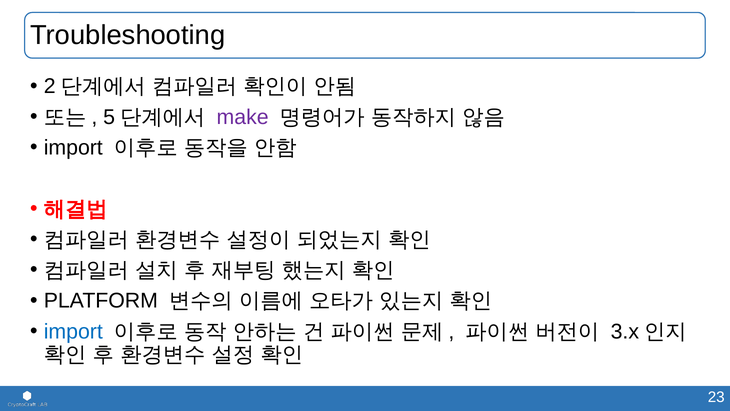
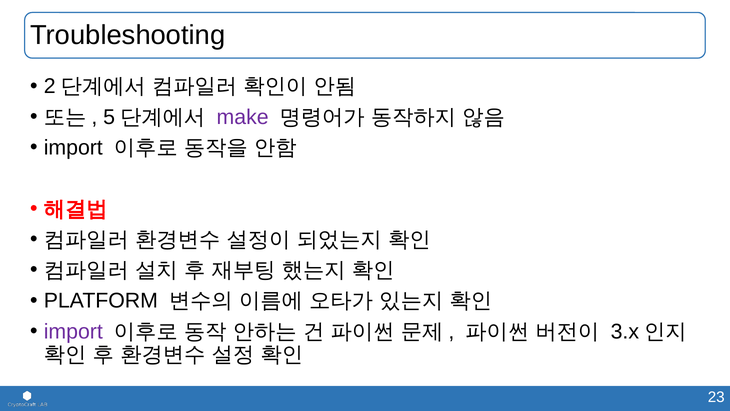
import colour: blue -> purple (73, 331)
